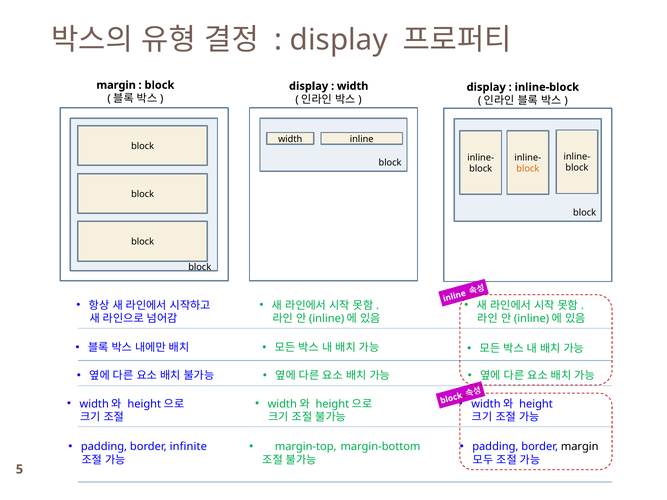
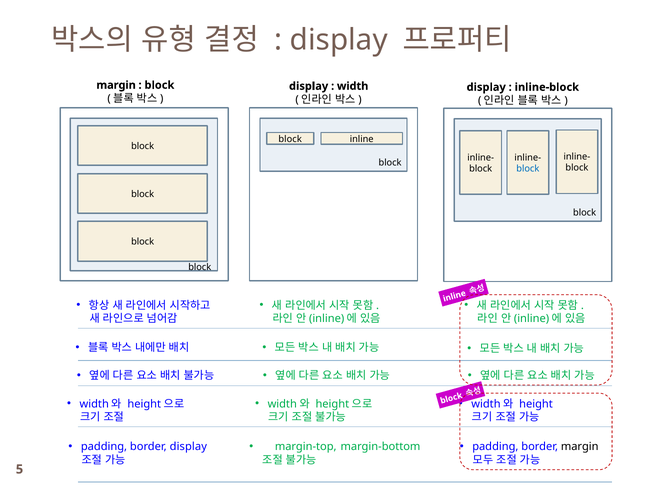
width: width -> block (290, 139)
block colour: orange -> blue (528, 169)
border infinite: infinite -> display (188, 447)
